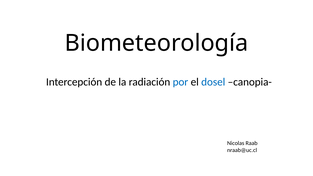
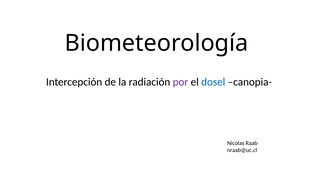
por colour: blue -> purple (180, 82)
